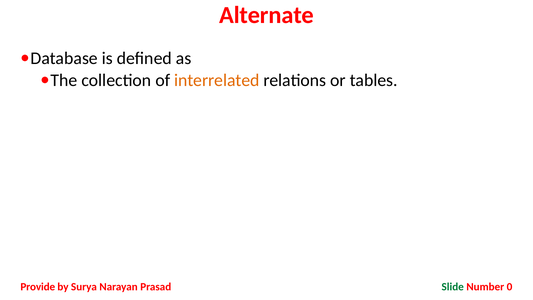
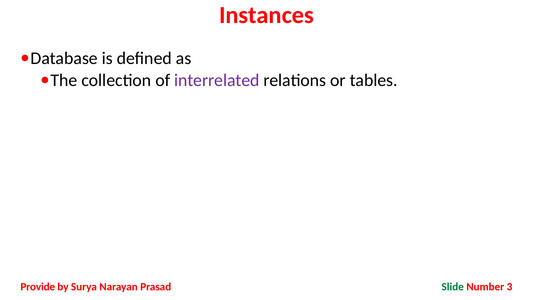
Alternate: Alternate -> Instances (266, 15)
interrelated colour: orange -> purple (217, 80)
0: 0 -> 3 (510, 286)
